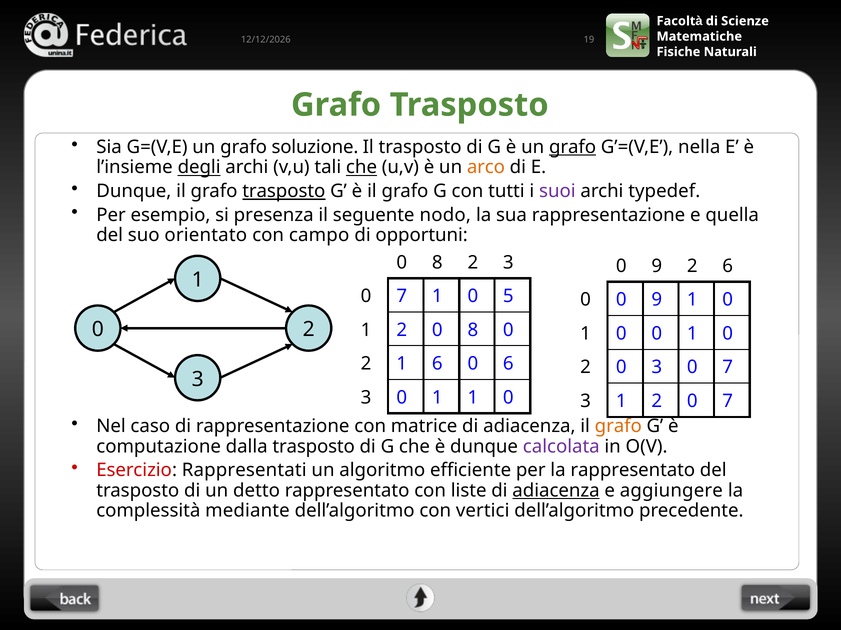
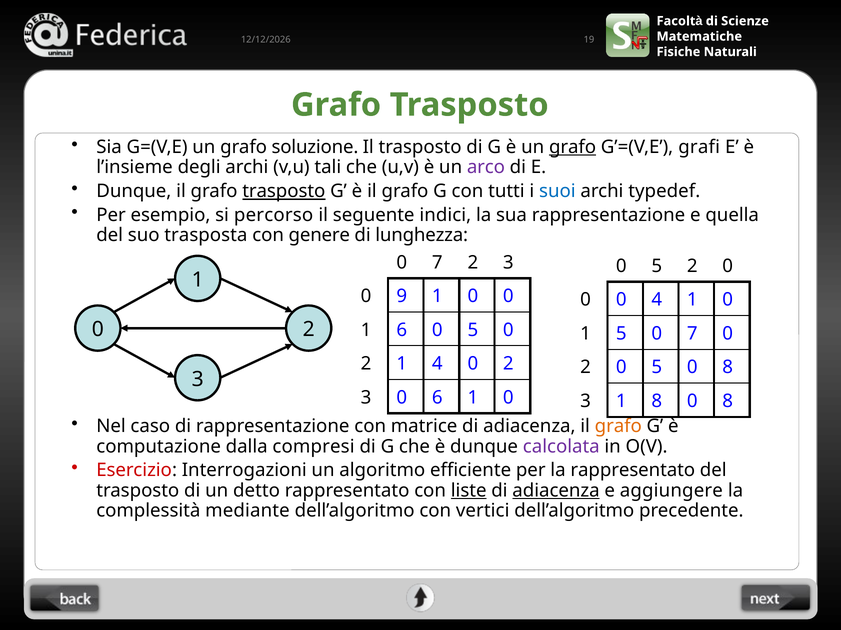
nella: nella -> grafi (699, 147)
degli underline: present -> none (199, 168)
che underline: present -> none (361, 168)
arco colour: orange -> purple (486, 168)
suoi colour: purple -> blue (557, 191)
presenza: presenza -> percorso (274, 215)
nodo: nodo -> indici (445, 215)
orientato: orientato -> trasposta (206, 235)
campo: campo -> genere (319, 235)
opportuni: opportuni -> lunghezza (422, 235)
8: 8 -> 7 (437, 263)
9: 9 -> 5 (657, 266)
6: 6 -> 0 (728, 266)
7: 7 -> 9 (402, 296)
5: 5 -> 0 (508, 296)
9: 9 -> 4 (657, 300)
2: 2 -> 6 (402, 330)
8: 8 -> 5 (473, 330)
0: 0 -> 5 (621, 334)
1: 1 -> 7 (692, 334)
1 6: 6 -> 4 (437, 364)
6: 6 -> 2 (508, 364)
2 0 3: 3 -> 5 (657, 368)
7: 7 -> 8 (728, 368)
3 0 1: 1 -> 6 (437, 398)
3 1 2: 2 -> 8 (657, 402)
7: 7 -> 8 (728, 402)
dalla trasposto: trasposto -> compresi (314, 447)
Rappresentati: Rappresentati -> Interrogazioni (244, 471)
liste underline: none -> present (469, 491)
